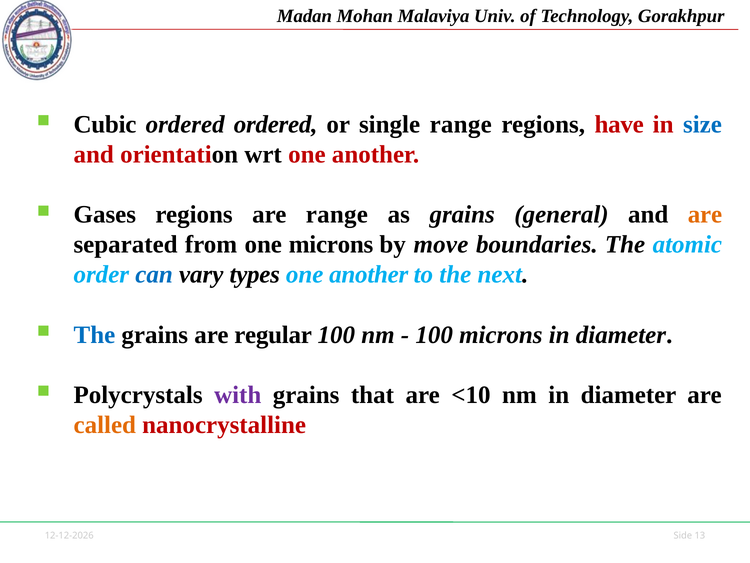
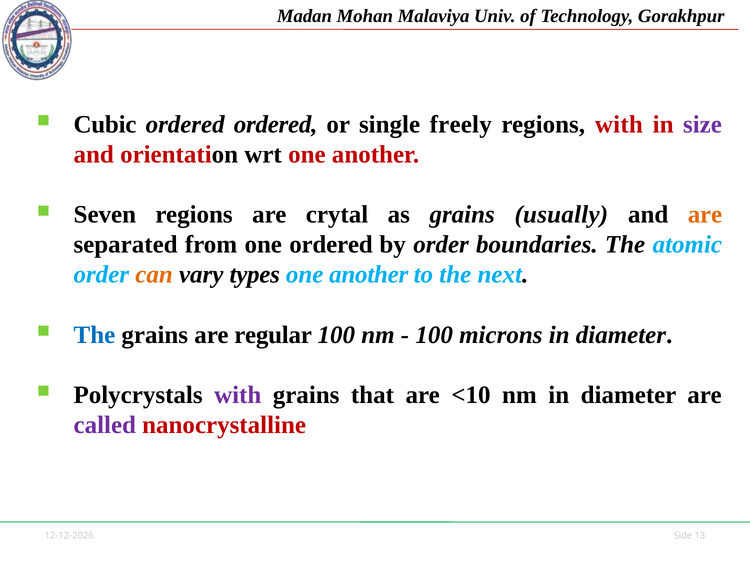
single range: range -> freely (461, 124)
regions have: have -> with (619, 124)
size colour: blue -> purple (702, 124)
Gases: Gases -> Seven (105, 214)
are range: range -> crytal (337, 214)
general: general -> usually (561, 214)
one microns: microns -> ordered (331, 244)
by move: move -> order (441, 244)
can colour: blue -> orange (154, 274)
called colour: orange -> purple (105, 424)
